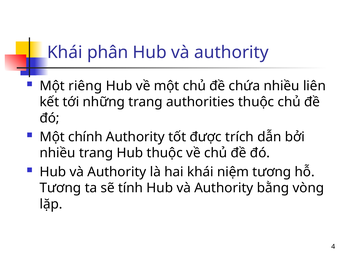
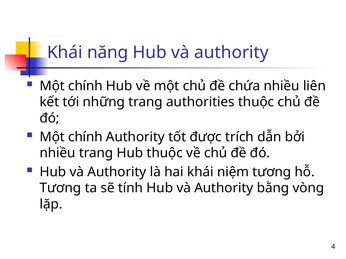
phân: phân -> năng (108, 53)
riêng: riêng -> chính (85, 86)
